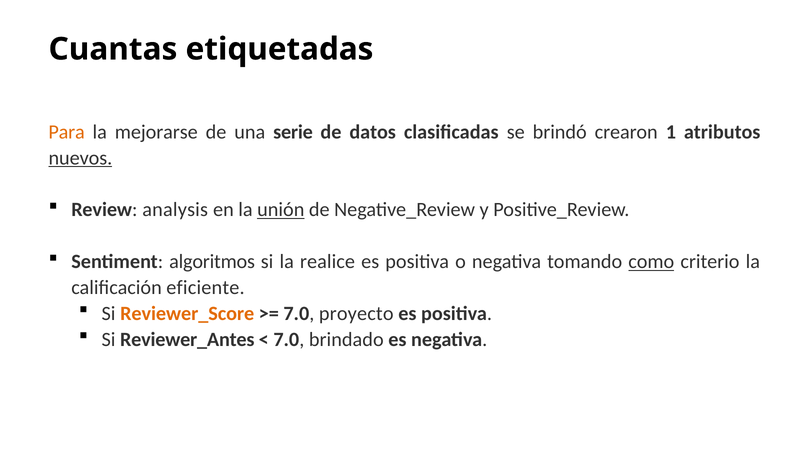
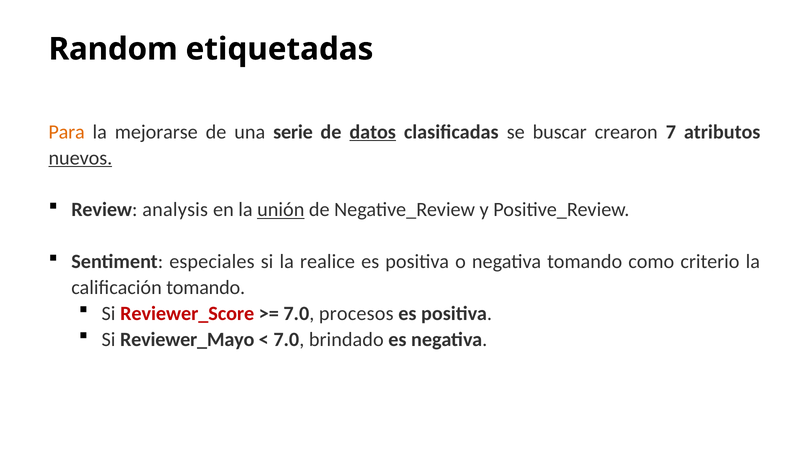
Cuantas: Cuantas -> Random (113, 49)
datos underline: none -> present (373, 132)
brindó: brindó -> buscar (560, 132)
1: 1 -> 7 (671, 132)
algoritmos: algoritmos -> especiales (212, 262)
como underline: present -> none (651, 262)
calificación eficiente: eficiente -> tomando (206, 288)
Reviewer_Score colour: orange -> red (187, 314)
proyecto: proyecto -> procesos (356, 314)
Reviewer_Antes: Reviewer_Antes -> Reviewer_Mayo (187, 340)
